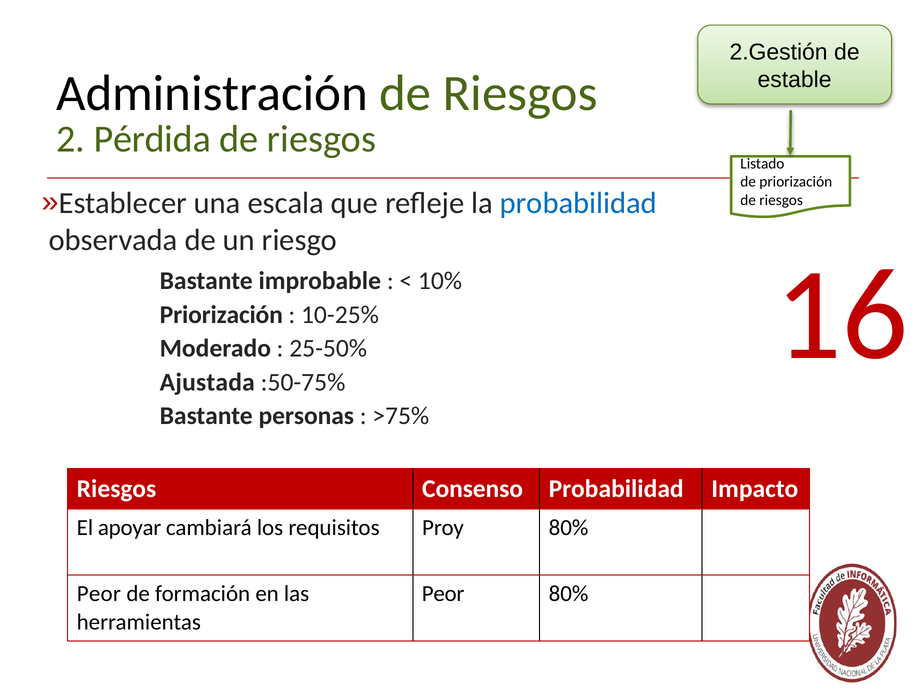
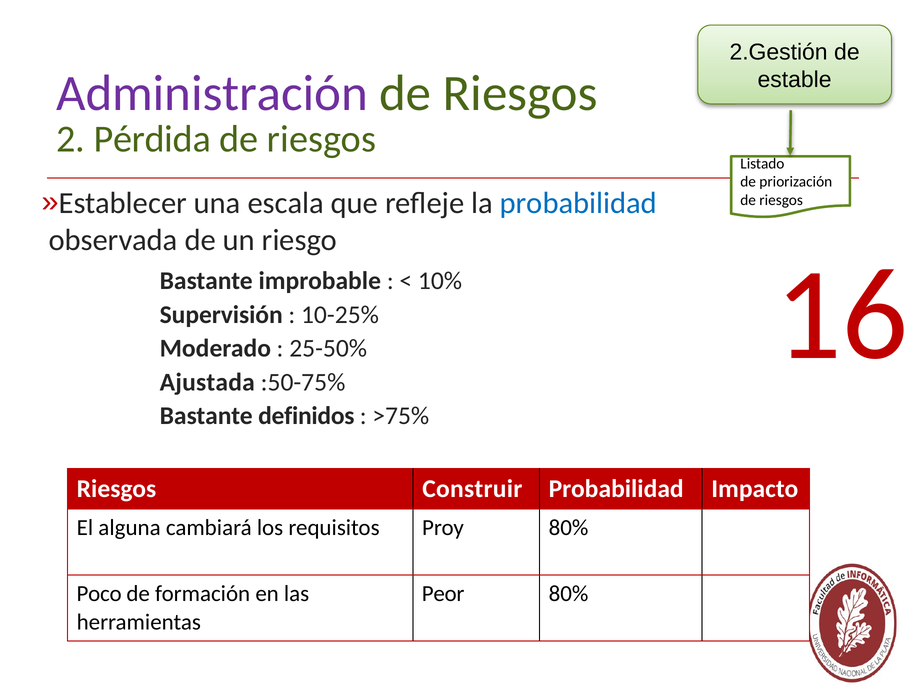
Administración colour: black -> purple (212, 93)
Priorización: Priorización -> Supervisión (221, 315)
personas: personas -> definidos (306, 416)
Consenso: Consenso -> Construir (472, 489)
apoyar: apoyar -> alguna (130, 528)
Peor: Peor -> Poco (99, 594)
